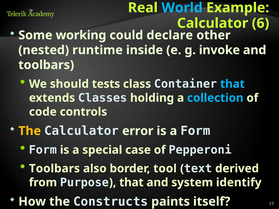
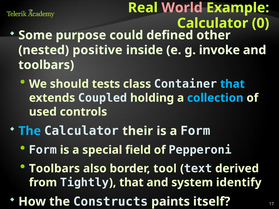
World colour: light blue -> pink (182, 8)
6: 6 -> 0 (261, 23)
working: working -> purpose (81, 35)
declare: declare -> defined (170, 35)
runtime: runtime -> positive (97, 50)
Classes: Classes -> Coupled (103, 98)
code: code -> used (43, 112)
The colour: yellow -> light blue (30, 131)
error: error -> their (138, 131)
case: case -> field (138, 150)
Purpose: Purpose -> Tightly (84, 183)
